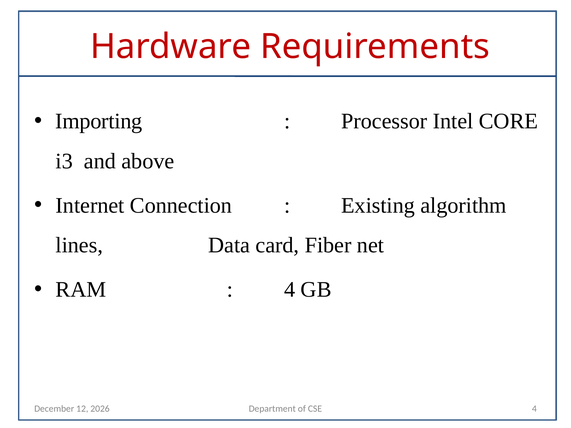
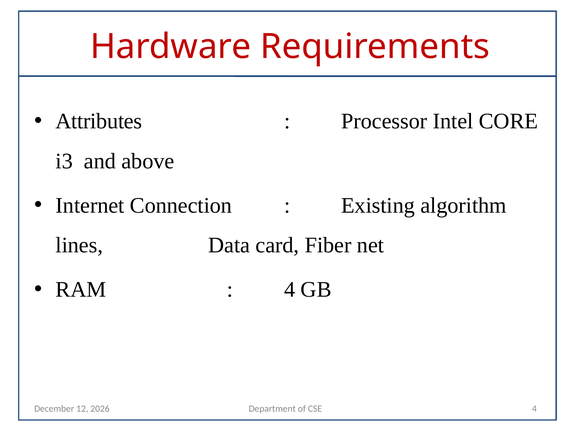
Importing: Importing -> Attributes (99, 121)
